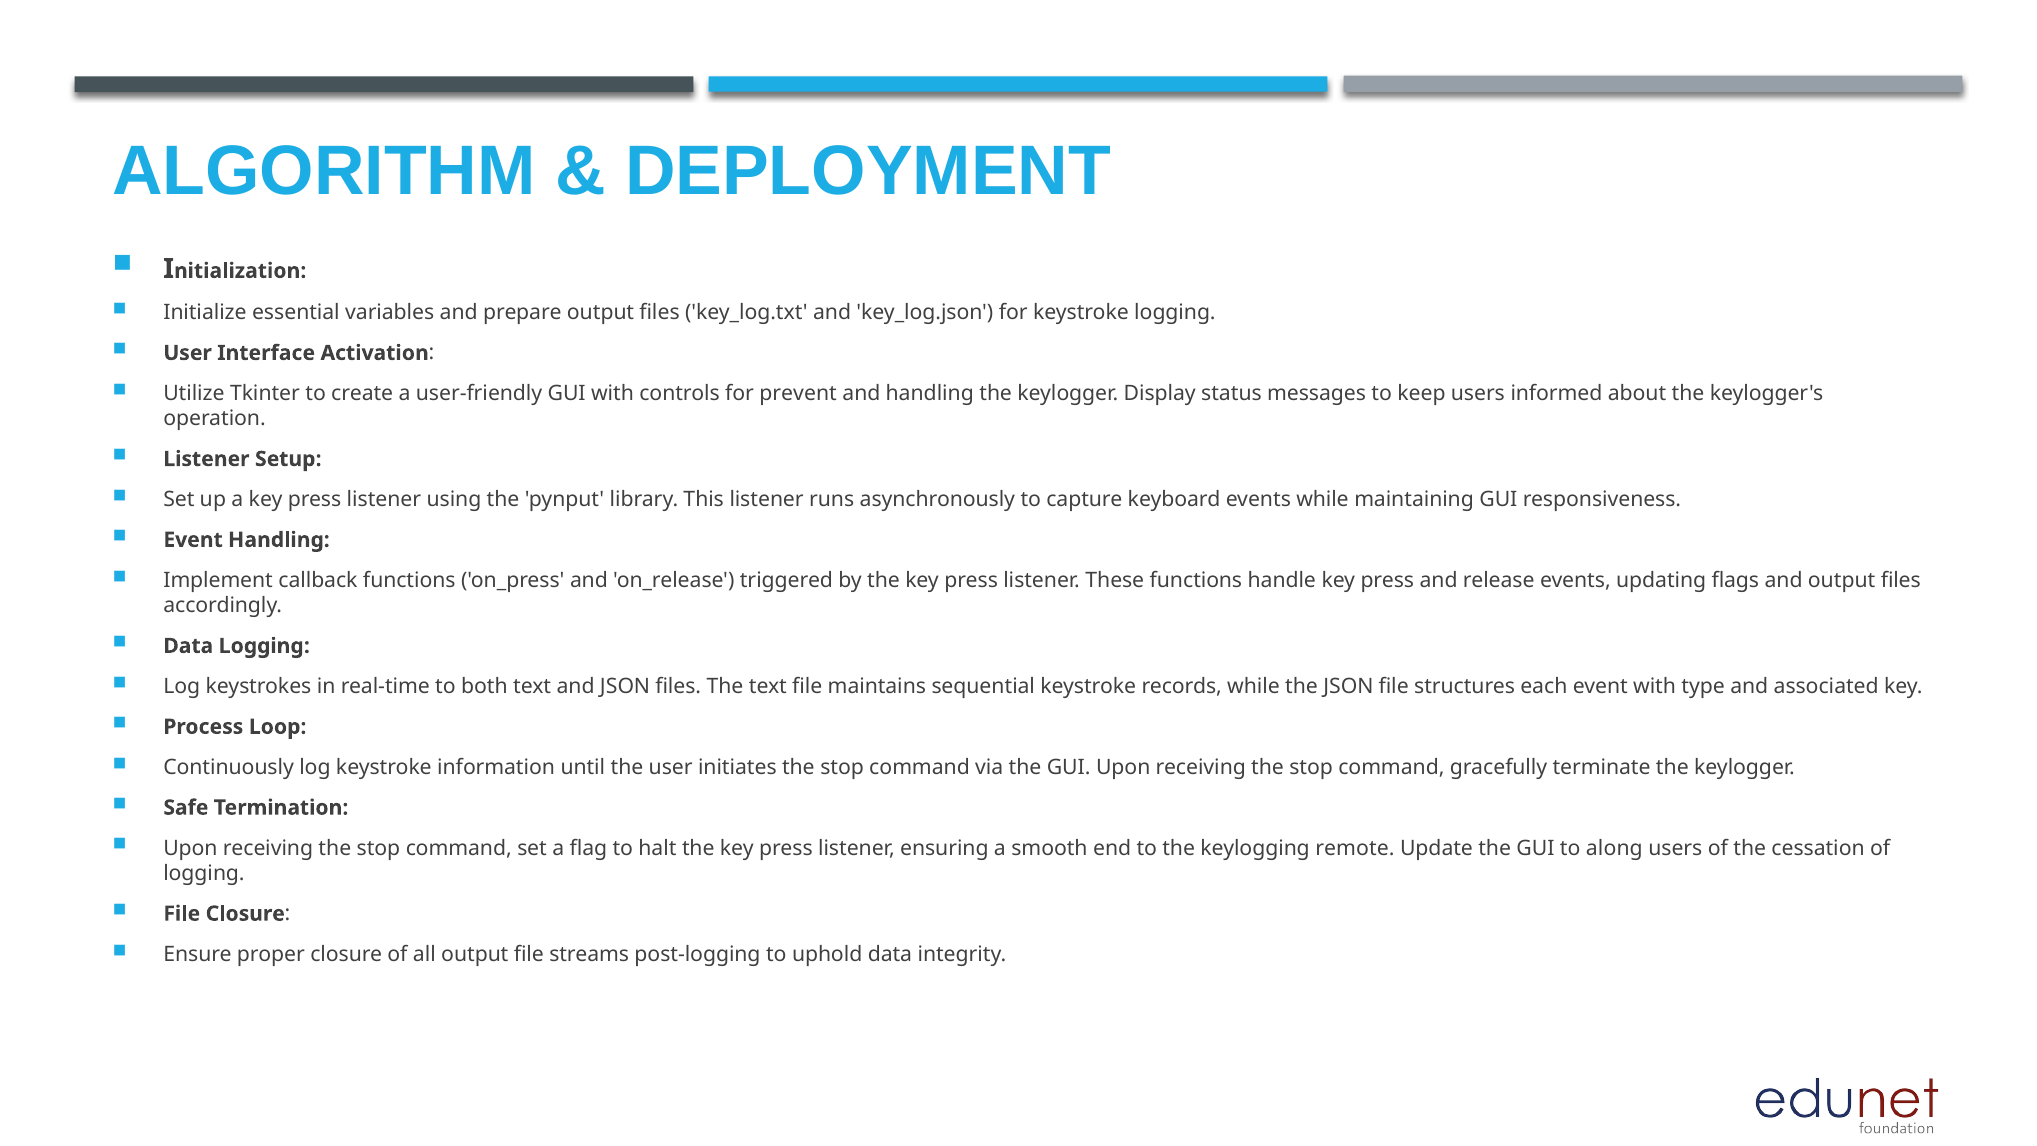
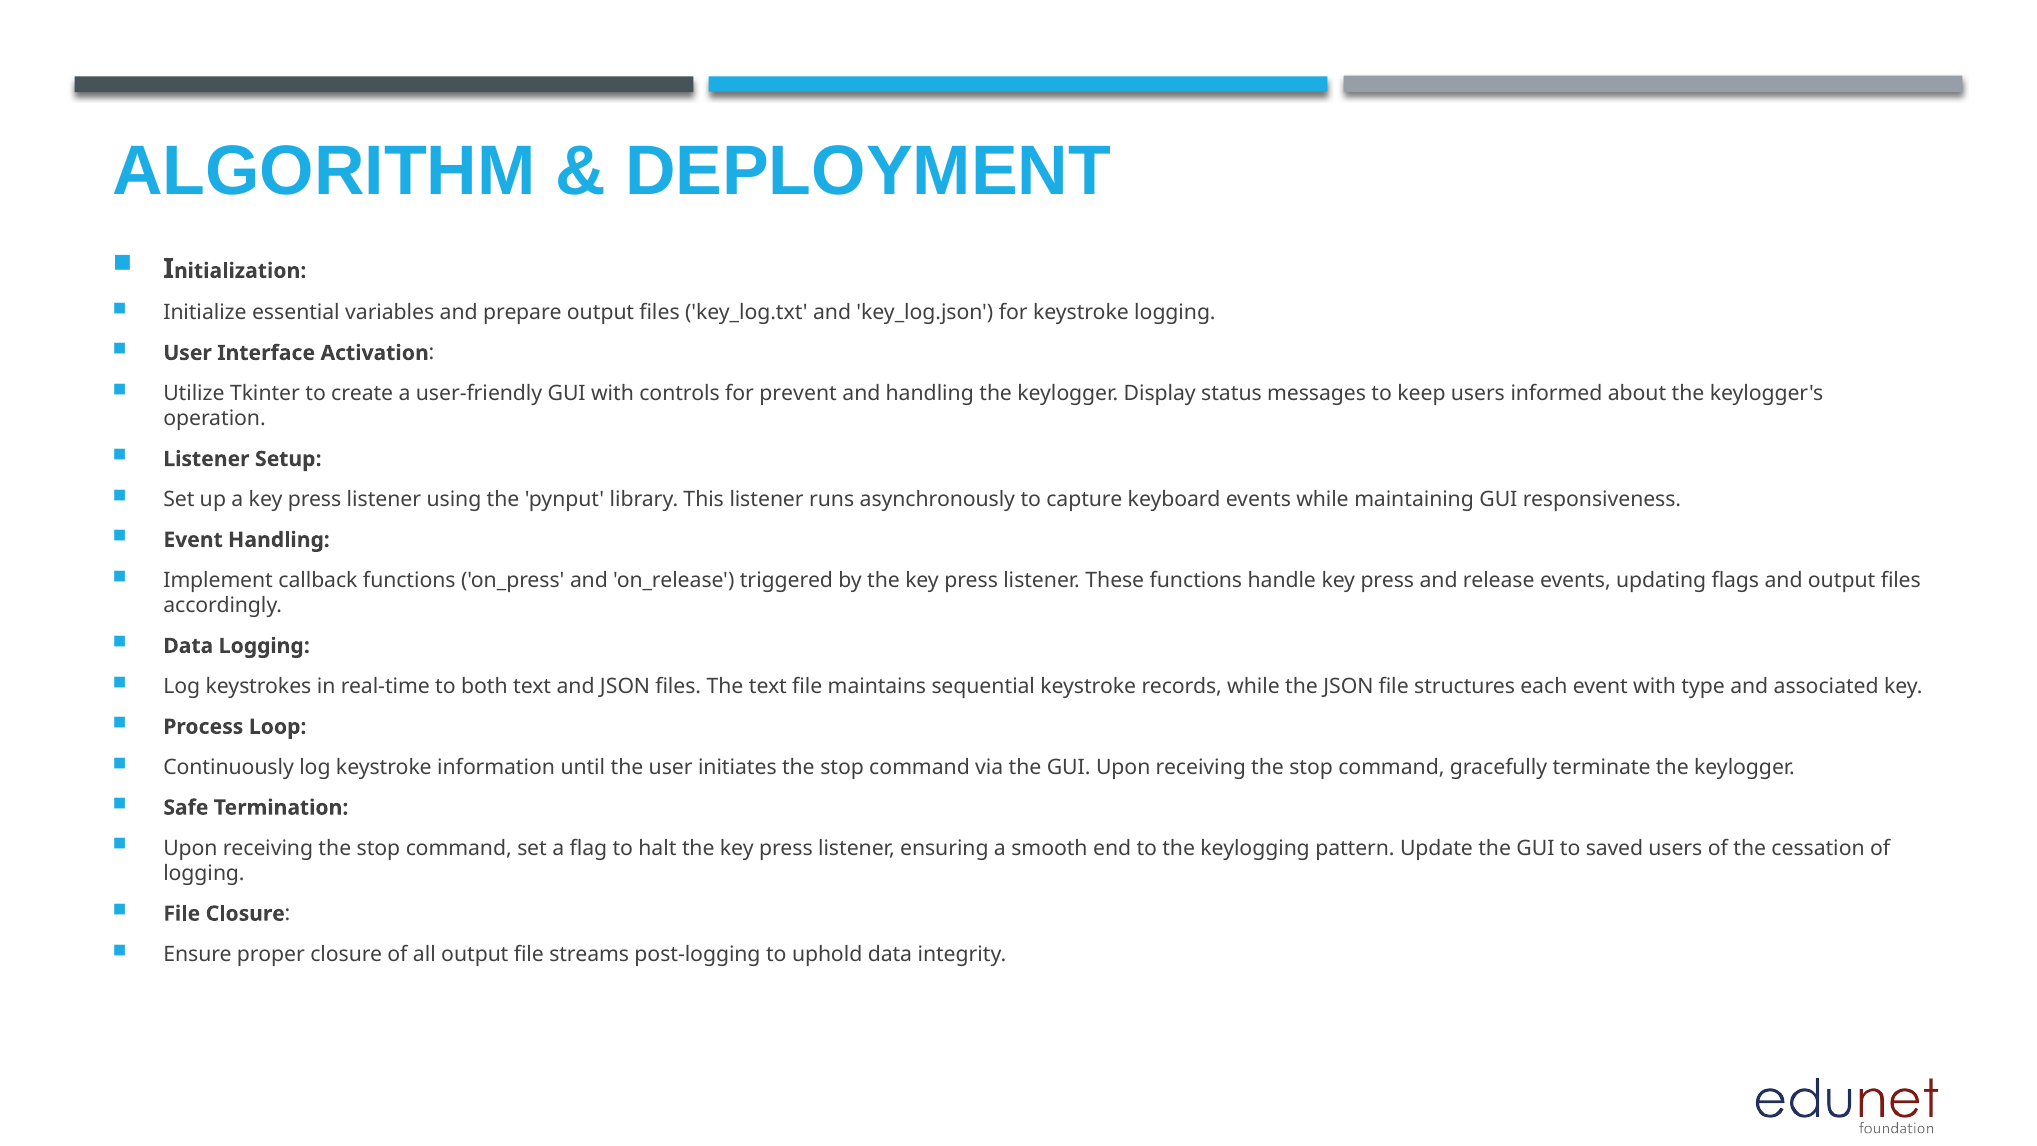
remote: remote -> pattern (1355, 848)
along: along -> saved (1615, 848)
